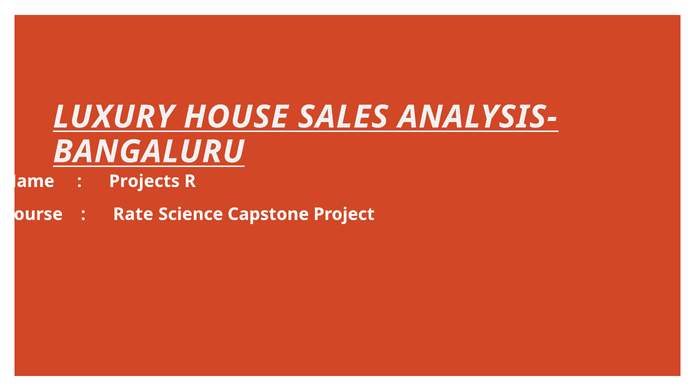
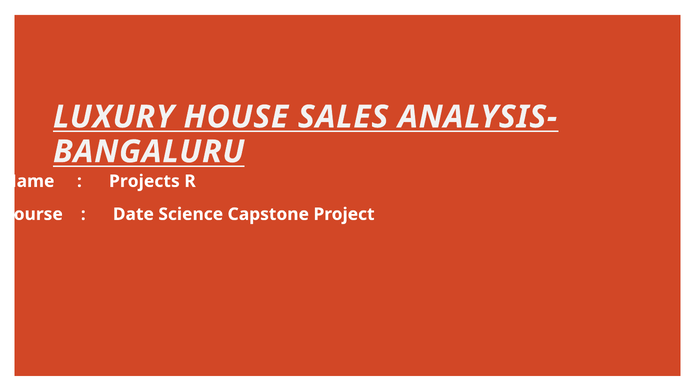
Rate: Rate -> Date (133, 214)
